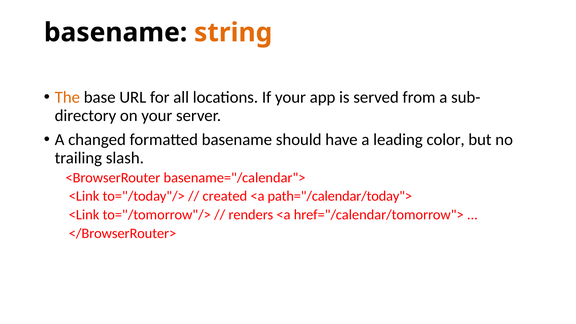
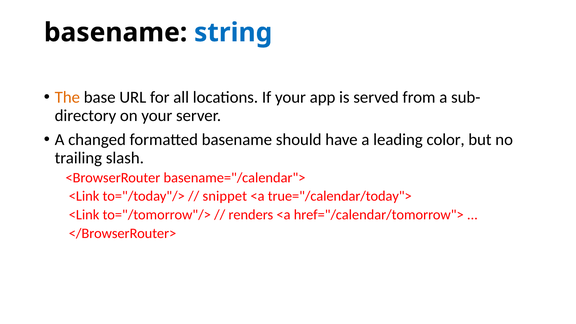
string colour: orange -> blue (233, 33)
created: created -> snippet (225, 196)
path="/calendar/today">: path="/calendar/today"> -> true="/calendar/today"> (340, 196)
